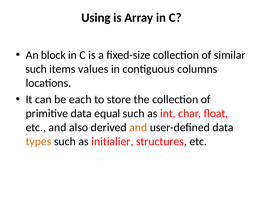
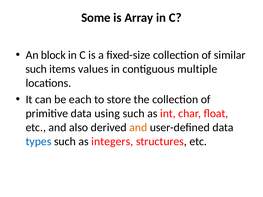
Using: Using -> Some (96, 18)
columns: columns -> multiple (197, 69)
equal: equal -> using (107, 114)
types colour: orange -> blue (39, 142)
initialier: initialier -> integers (112, 142)
